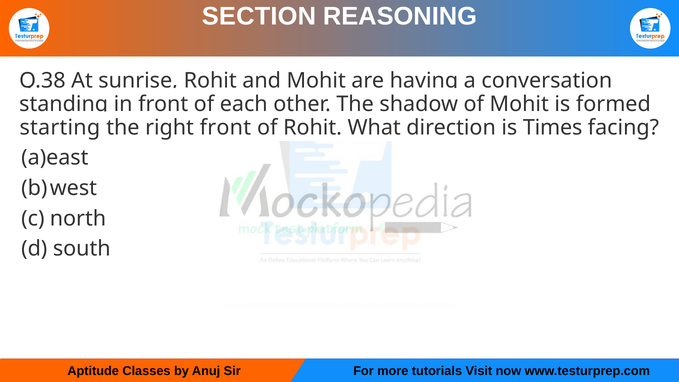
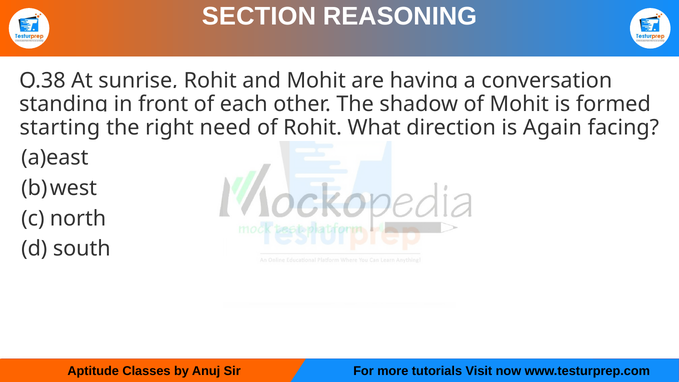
right front: front -> need (225, 127)
Times: Times -> Again (552, 127)
